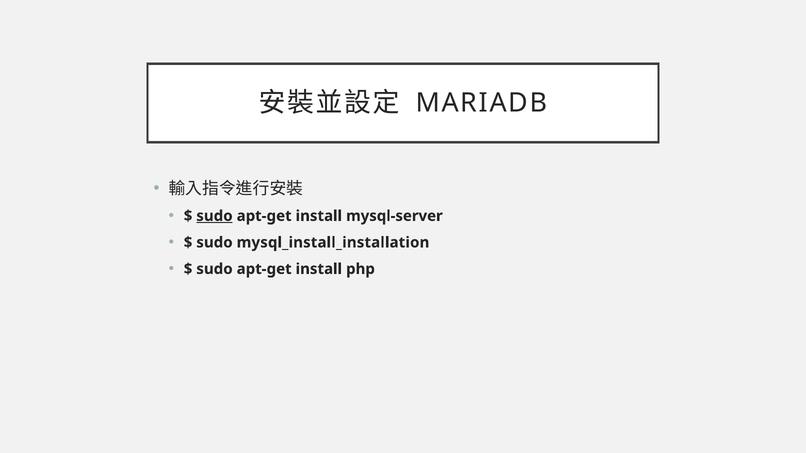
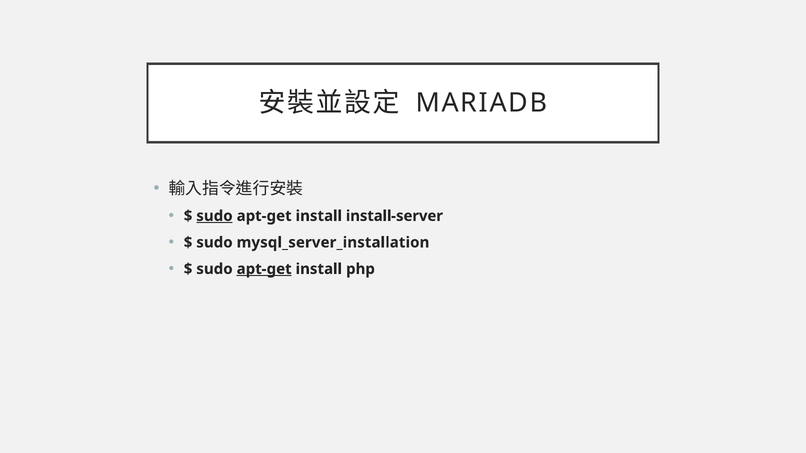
mysql-server: mysql-server -> install-server (394, 216)
mysql_install_installation: mysql_install_installation -> mysql_server_installation (333, 243)
apt-get underline: none -> present (264, 269)
